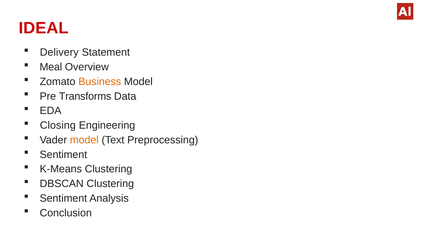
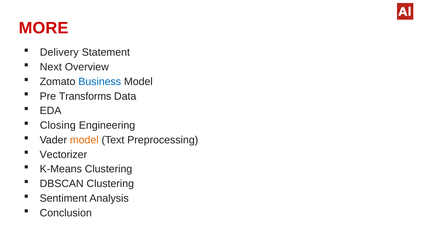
IDEAL: IDEAL -> MORE (44, 28)
Meal: Meal -> Next (51, 67)
Business colour: orange -> blue (100, 81)
Sentiment: Sentiment -> Vectorizer (63, 154)
